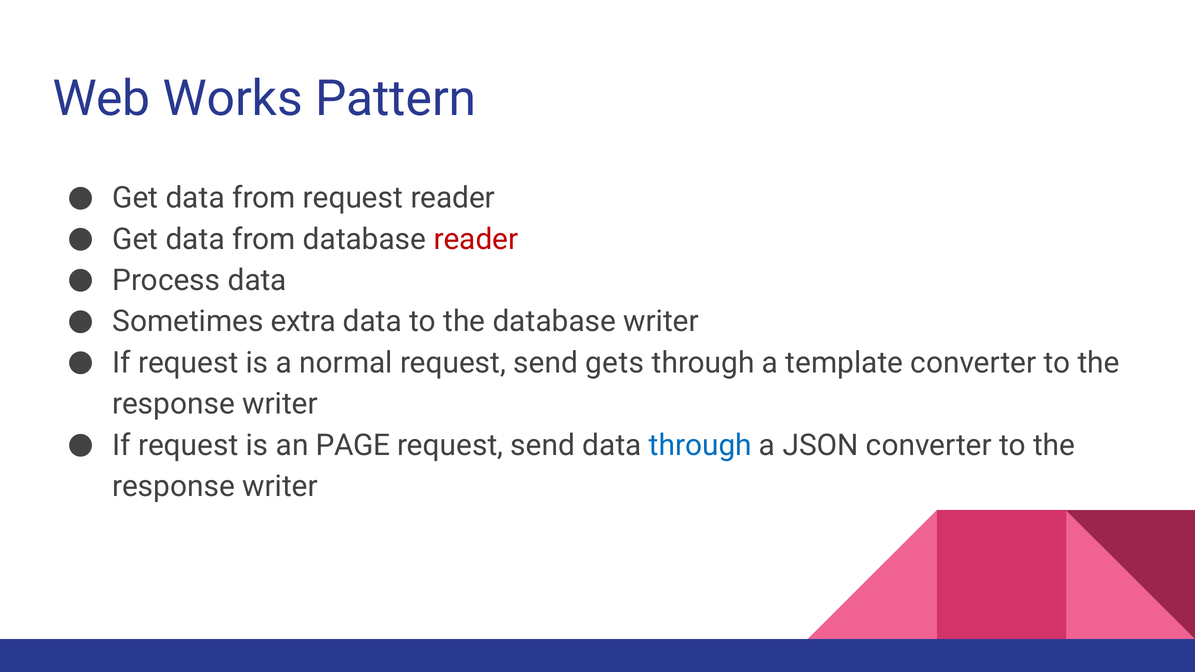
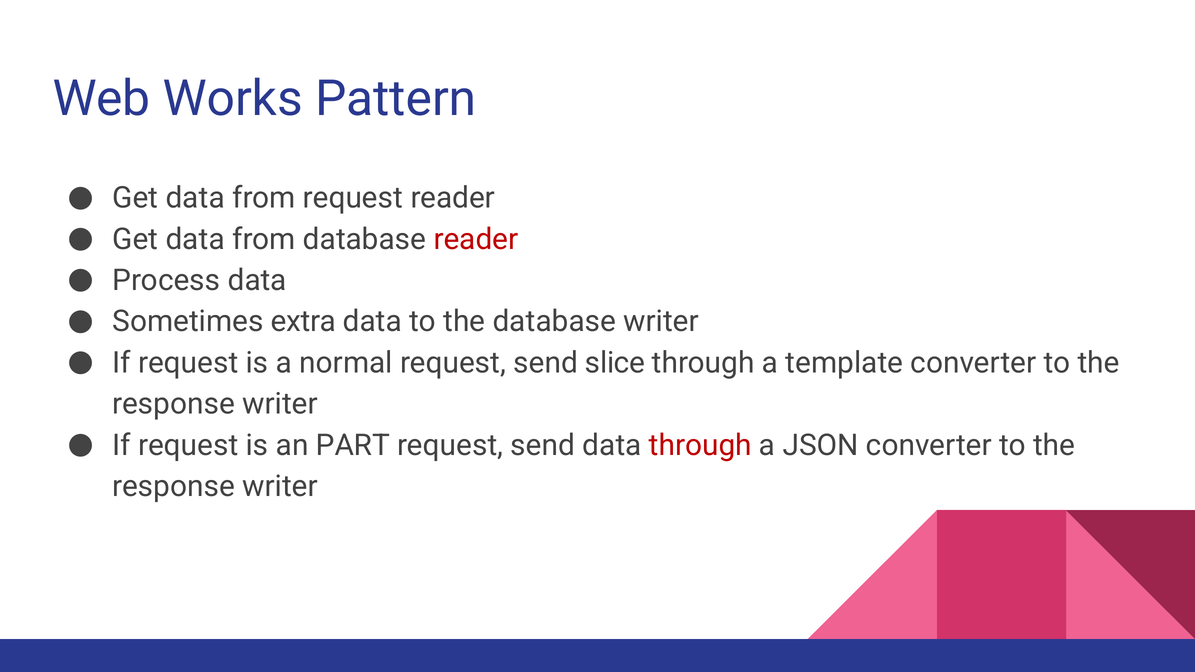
gets: gets -> slice (615, 363)
PAGE: PAGE -> PART (353, 445)
through colour: blue -> red (700, 445)
